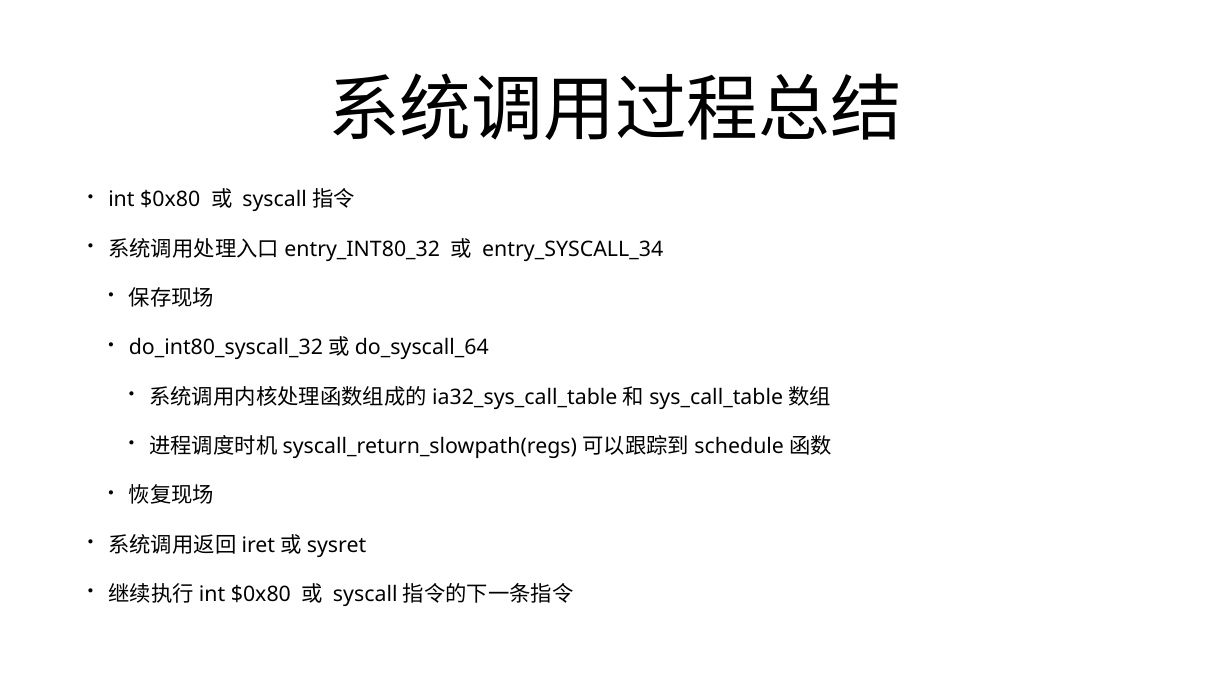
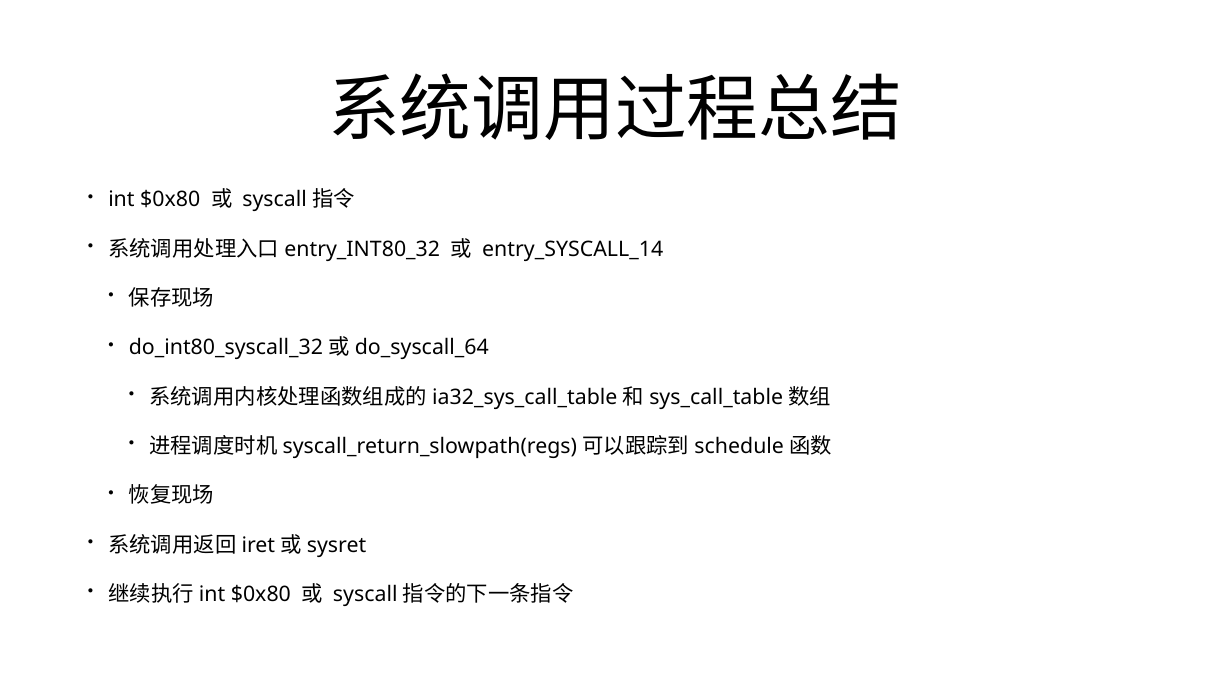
entry_SYSCALL_34: entry_SYSCALL_34 -> entry_SYSCALL_14 (573, 249)
